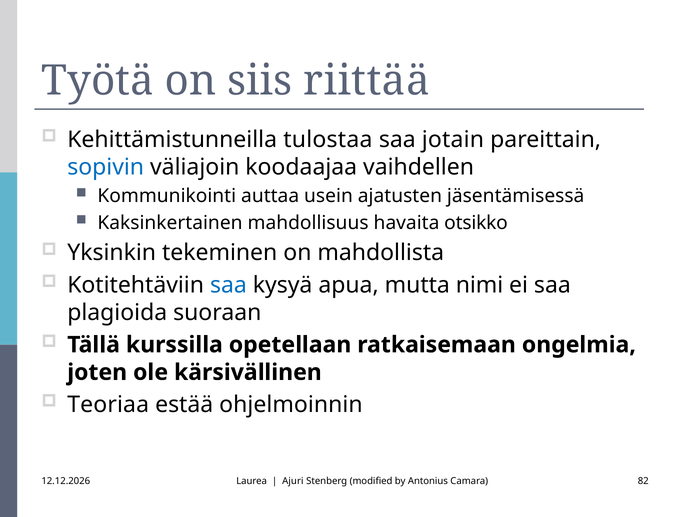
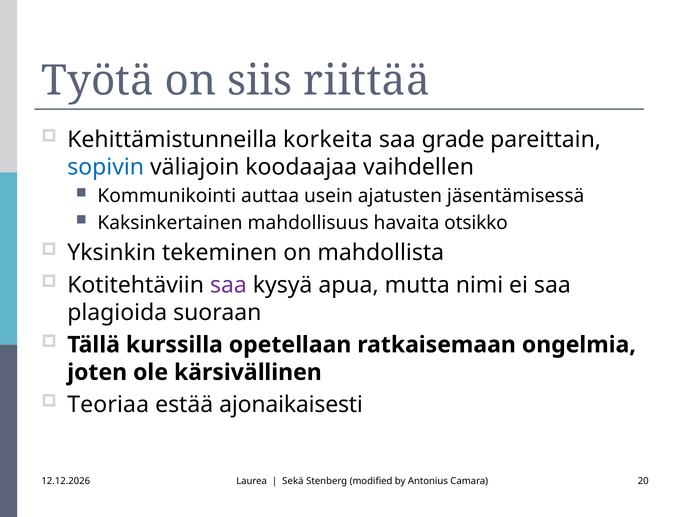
tulostaa: tulostaa -> korkeita (328, 140)
jotain: jotain -> grade (453, 140)
saa colour: blue -> purple (228, 285)
ohjelmoinnin: ohjelmoinnin -> ajonaikaisesti (291, 405)
Ajuri: Ajuri -> Sekä (293, 481)
82: 82 -> 20 (643, 481)
